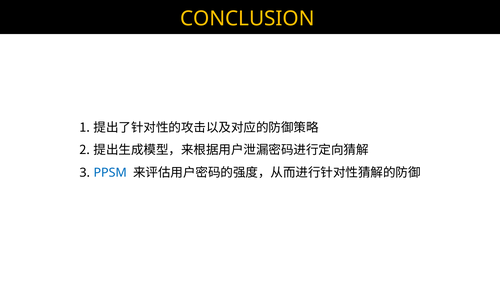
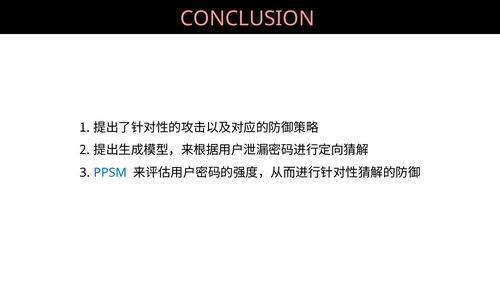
CONCLUSION colour: yellow -> pink (247, 19)
